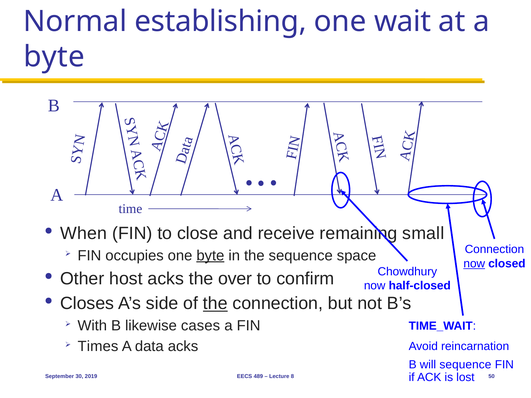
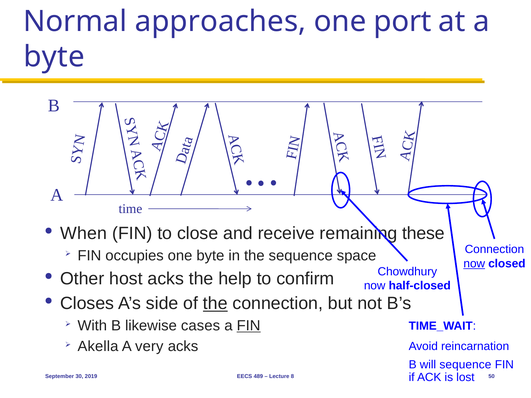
establishing: establishing -> approaches (220, 21)
wait: wait -> port (403, 21)
small: small -> these (423, 233)
byte underline: present -> none (210, 256)
over: over -> help (235, 279)
FIN underline: none -> present (249, 326)
Times: Times -> Akella (98, 347)
data: data -> very (149, 347)
